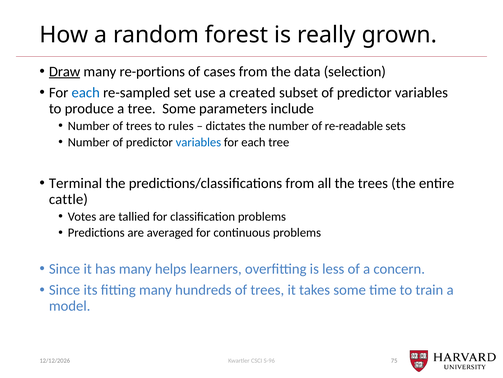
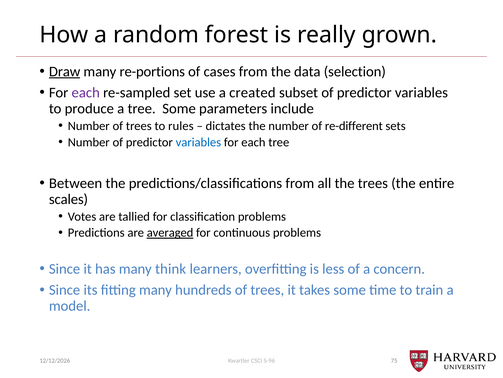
each colour: blue -> purple (86, 93)
re-readable: re-readable -> re-different (354, 126)
Terminal: Terminal -> Between (76, 183)
cattle: cattle -> scales (68, 199)
averaged underline: none -> present (170, 232)
helps: helps -> think (171, 268)
